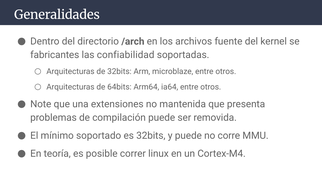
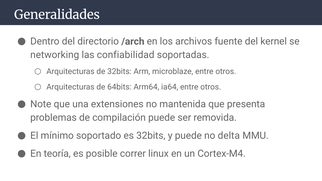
fabricantes: fabricantes -> networking (55, 55)
corre: corre -> delta (229, 136)
